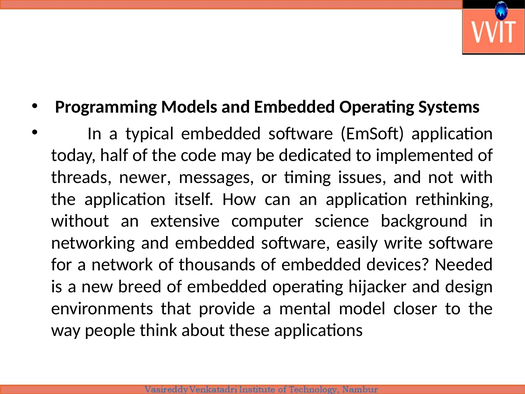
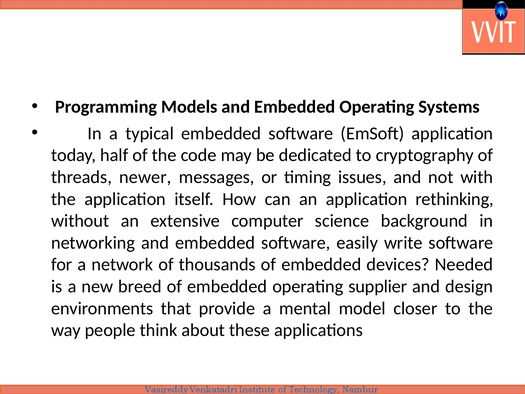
implemented: implemented -> cryptography (425, 155)
hijacker: hijacker -> supplier (378, 286)
